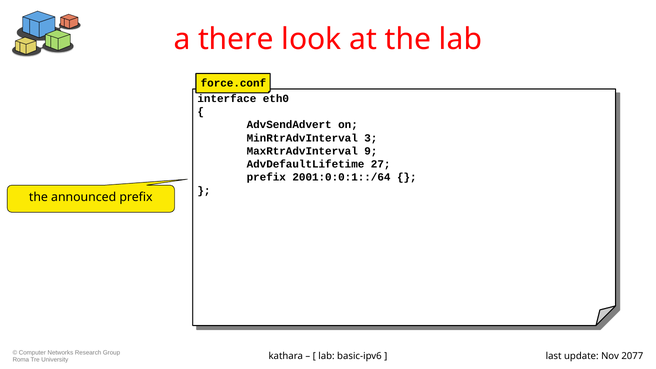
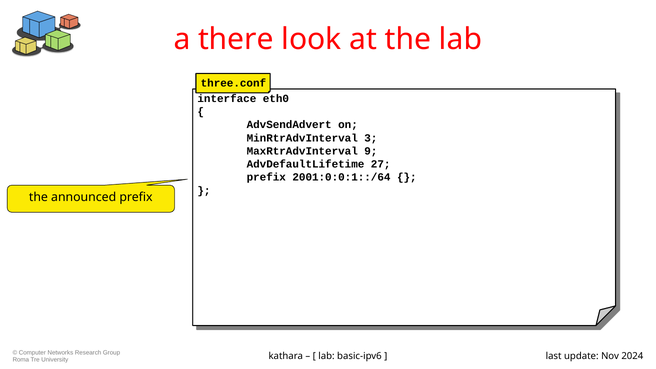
force.conf: force.conf -> three.conf (233, 83)
2077: 2077 -> 2024 (632, 356)
